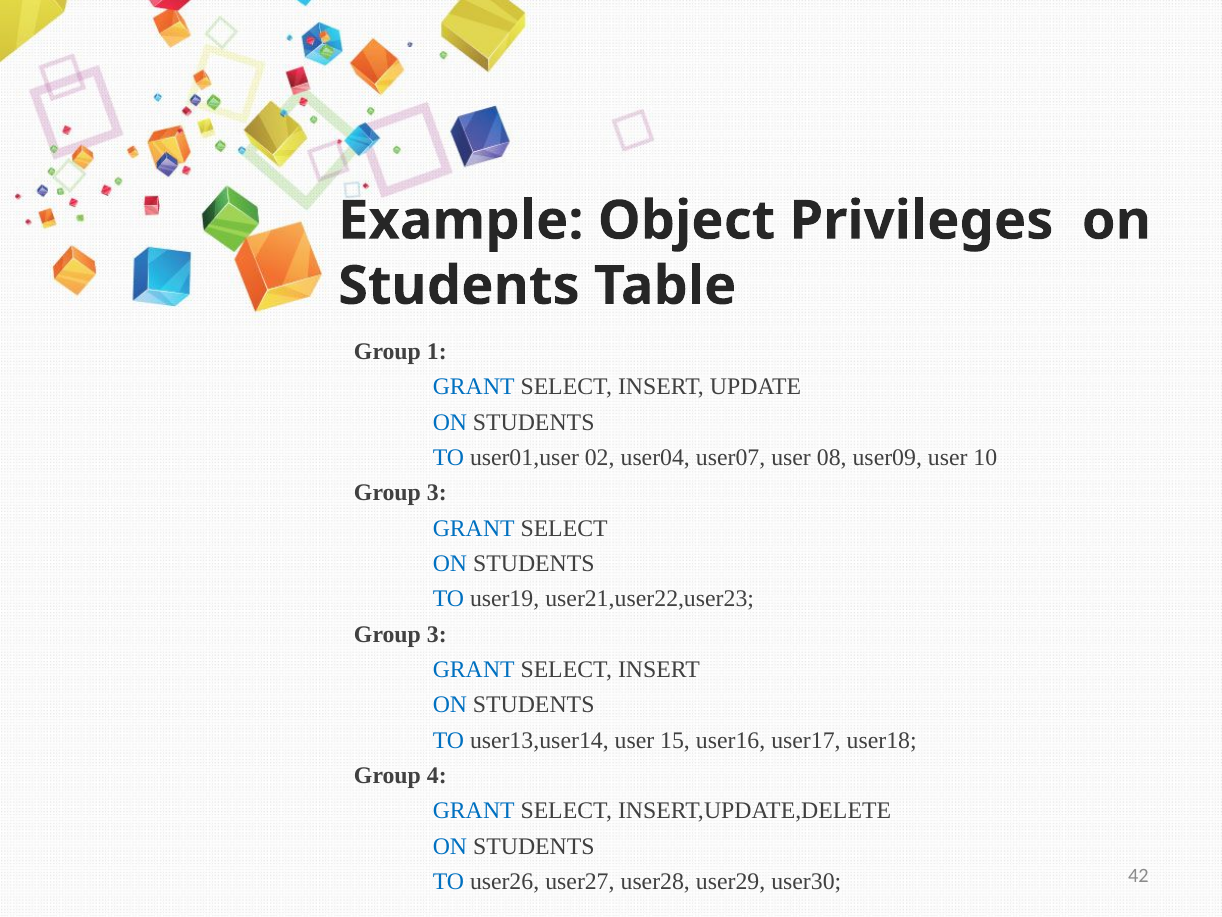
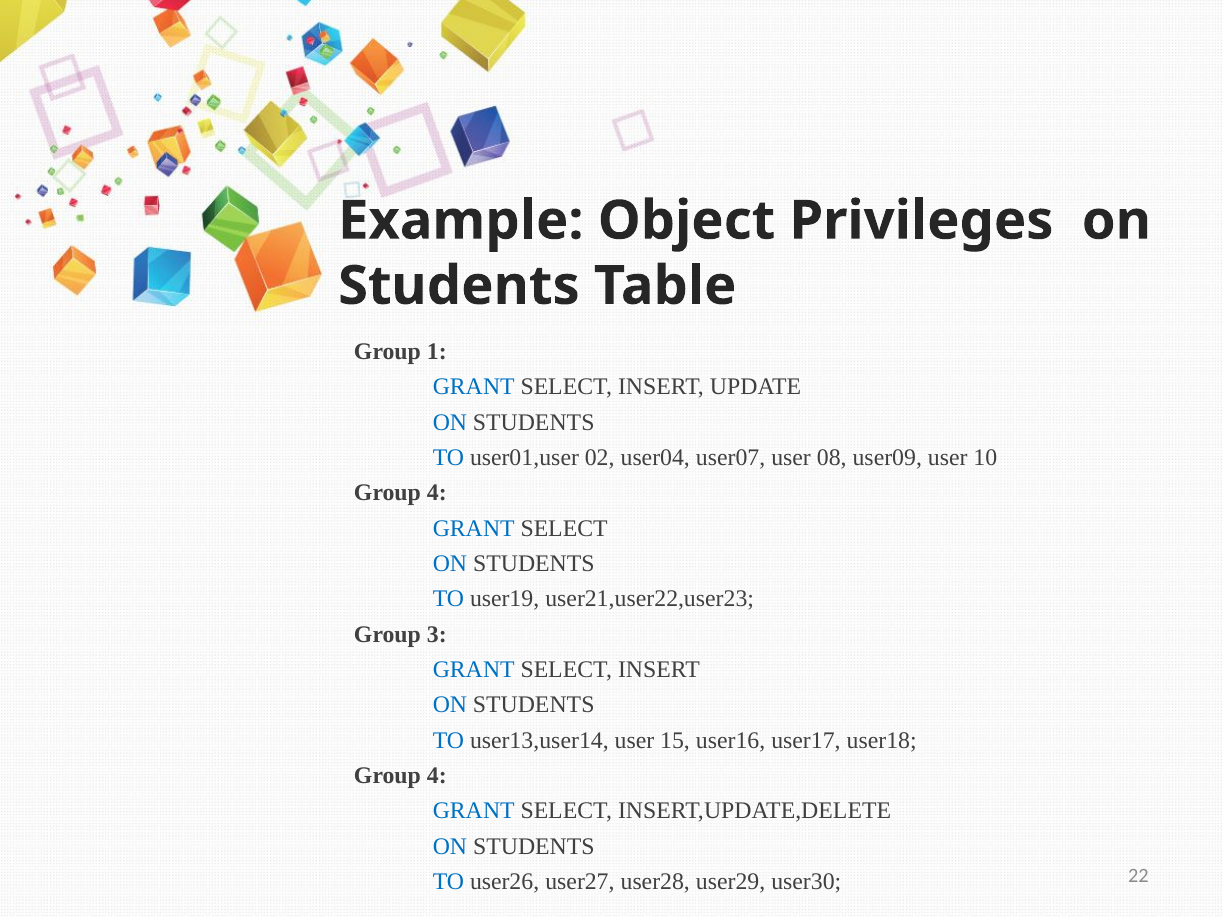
3: 3 -> 4 (437, 493)
42: 42 -> 22 (1138, 875)
